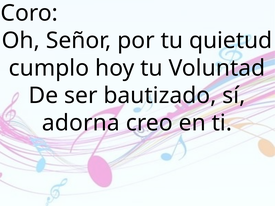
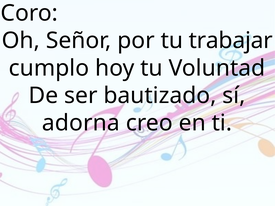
quietud: quietud -> trabajar (231, 41)
